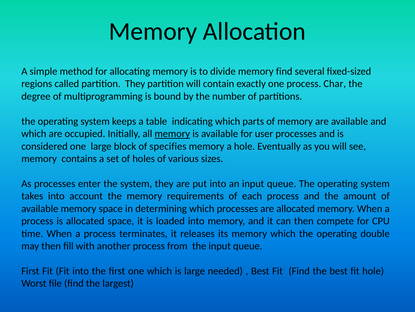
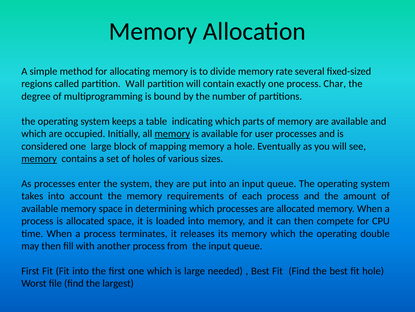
memory find: find -> rate (284, 71)
partition They: They -> Wall (135, 84)
specifies: specifies -> mapping (168, 146)
memory underline: none -> present (39, 158)
